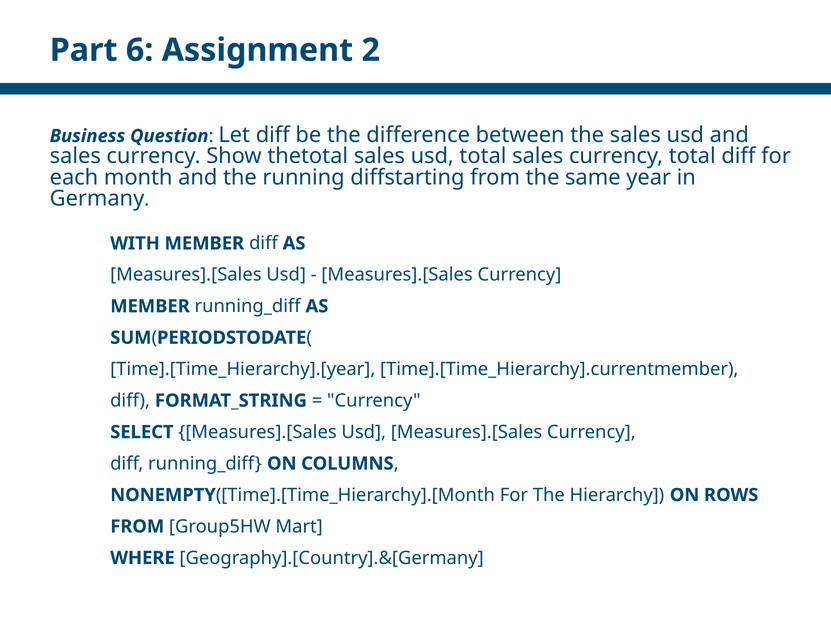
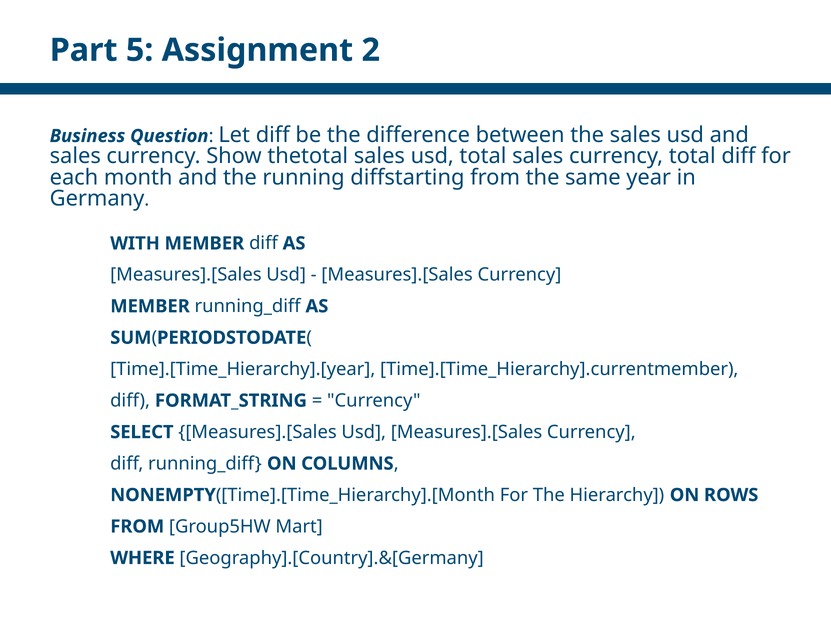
6: 6 -> 5 (140, 50)
